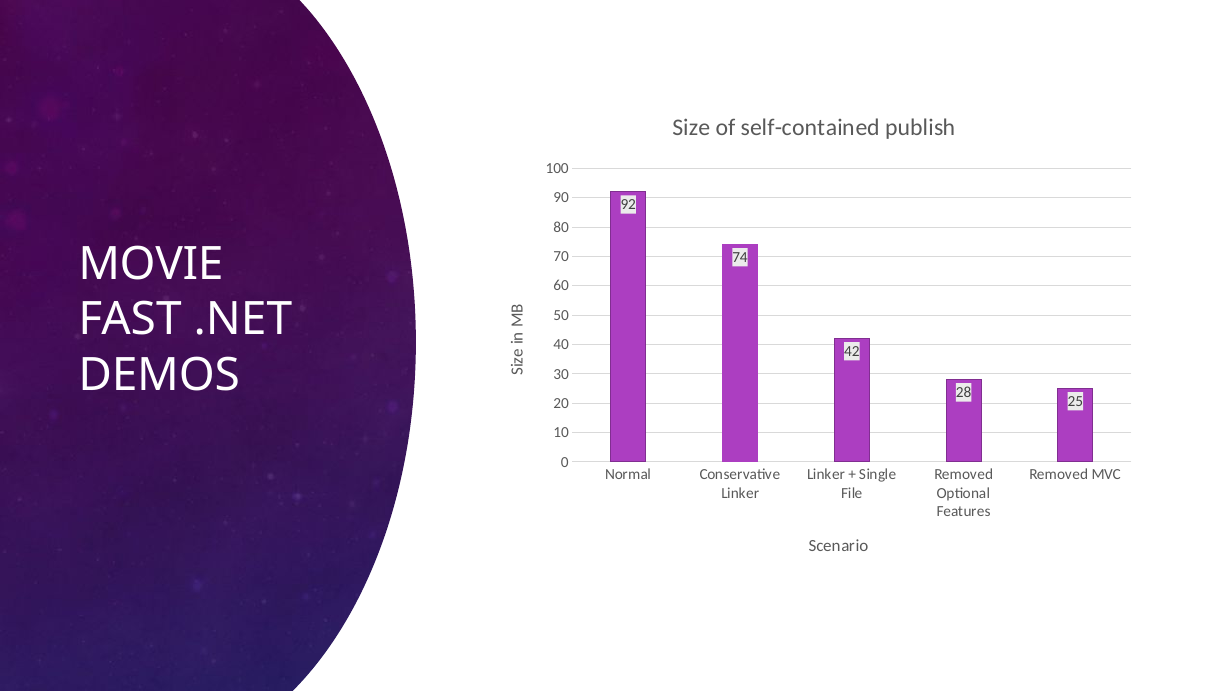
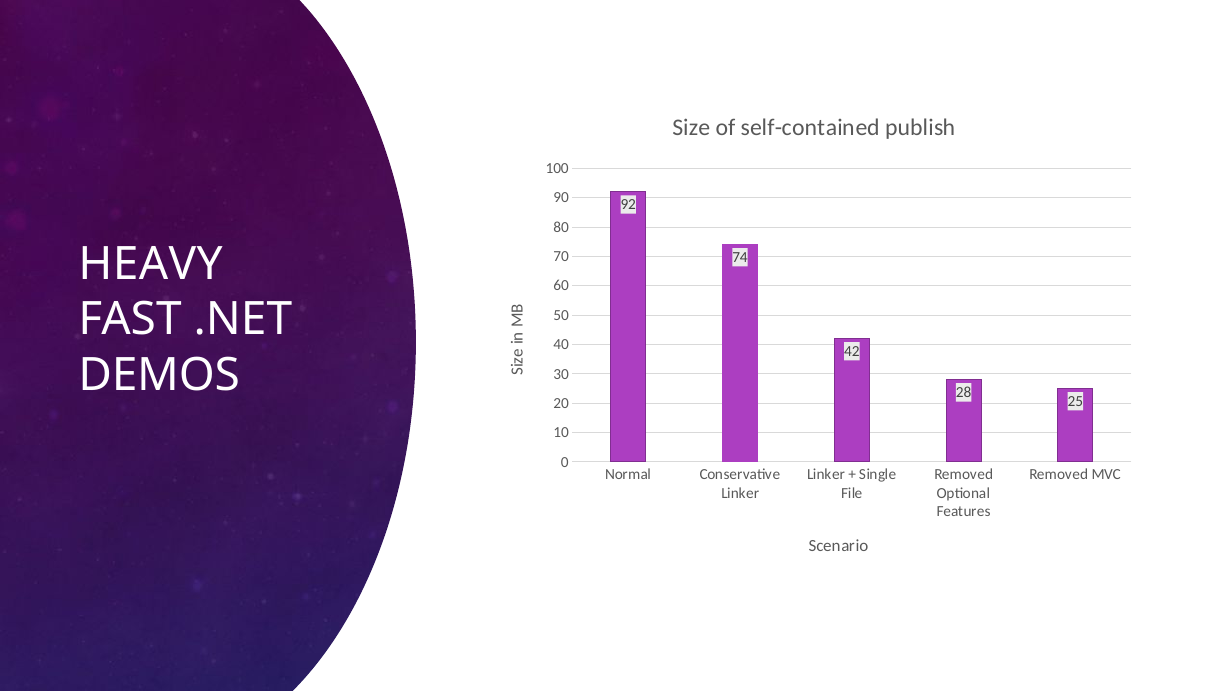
MOVIE: MOVIE -> HEAVY (151, 265)
